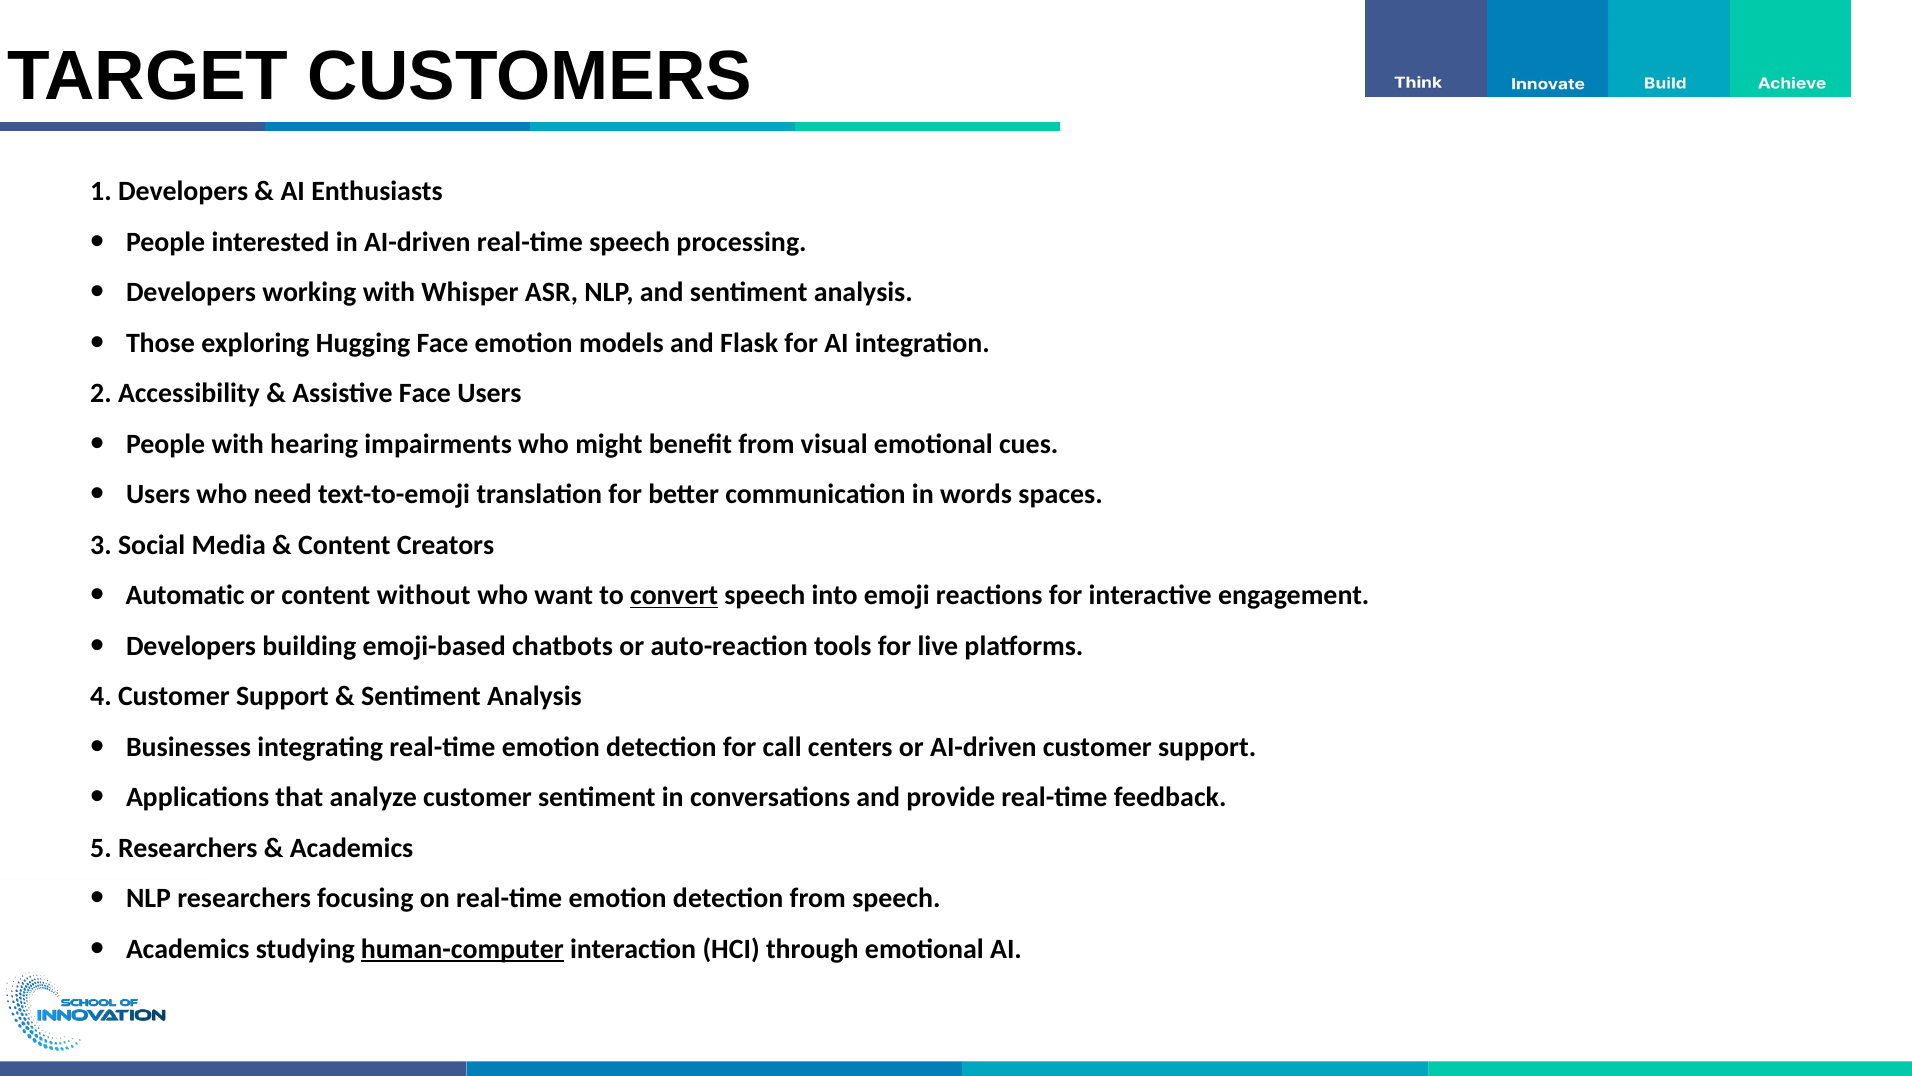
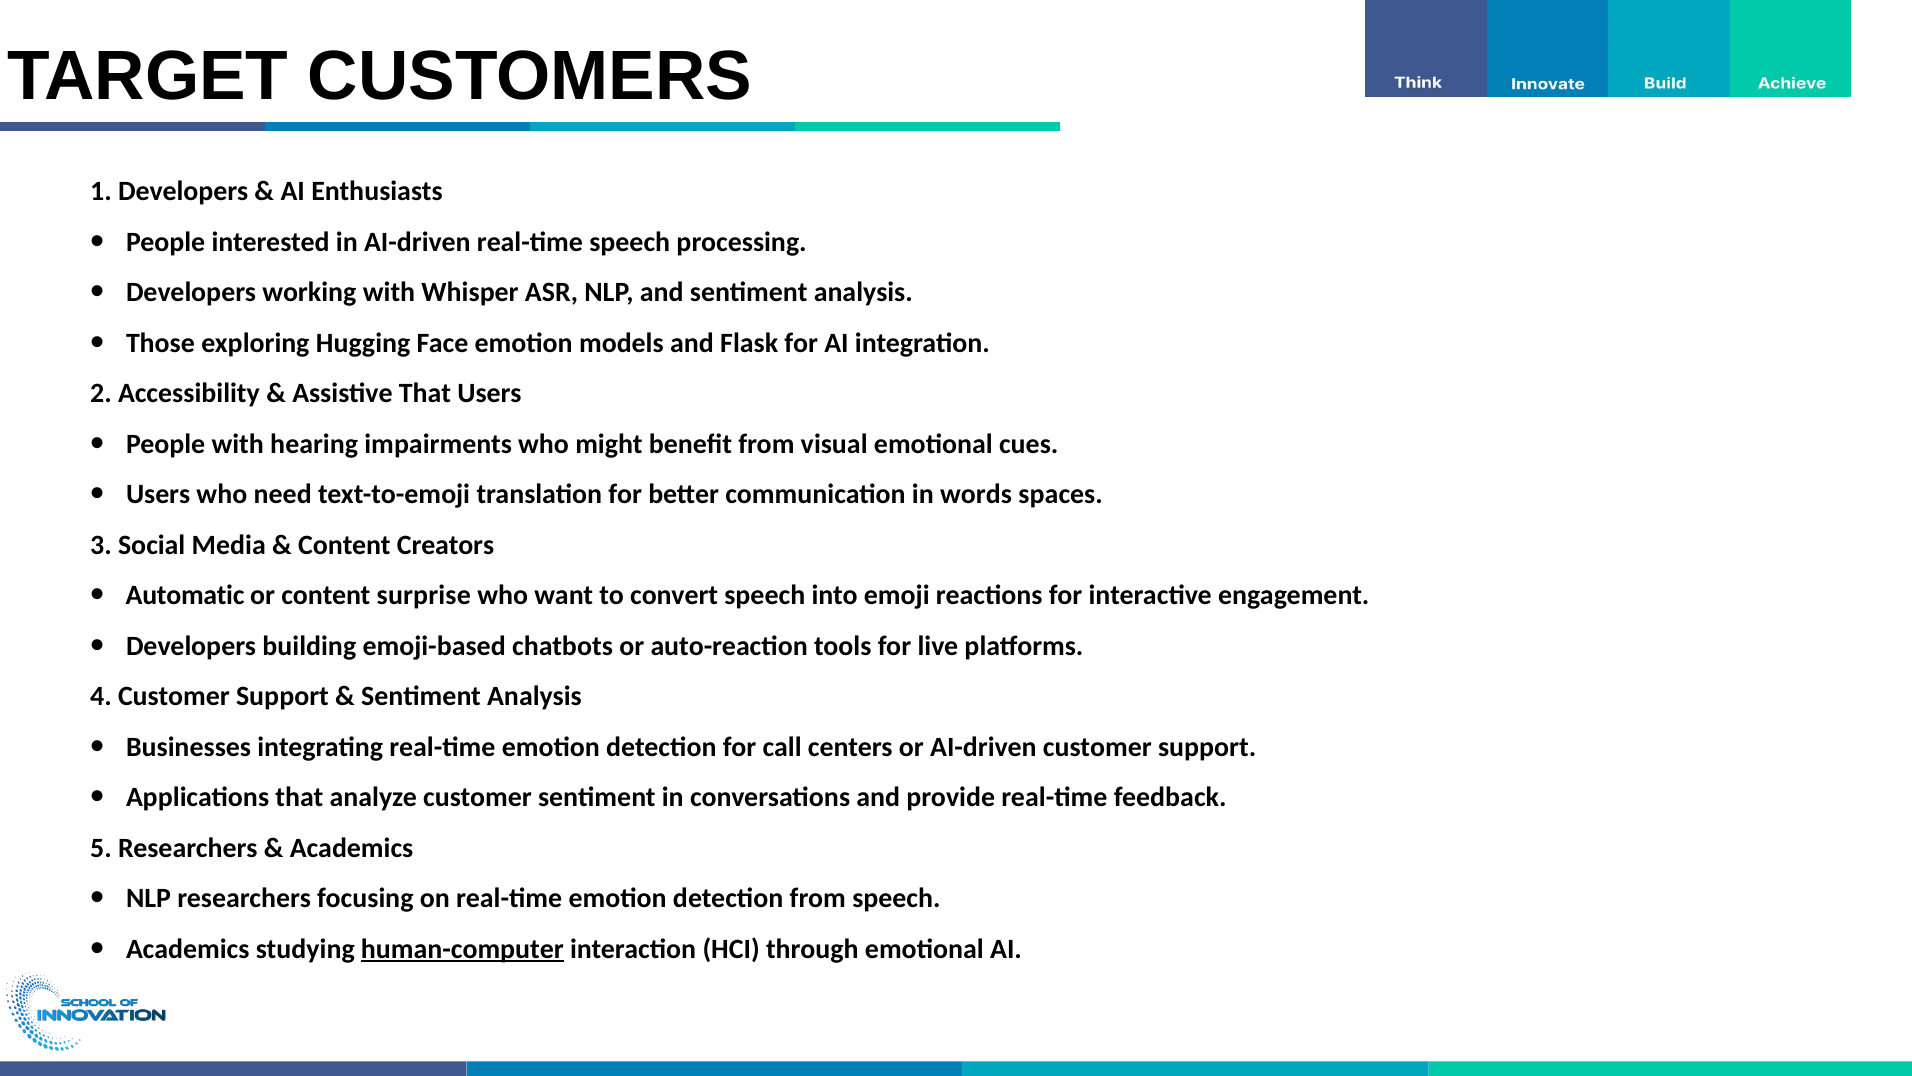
Assistive Face: Face -> That (425, 393)
without: without -> surprise (424, 595)
convert underline: present -> none (674, 595)
